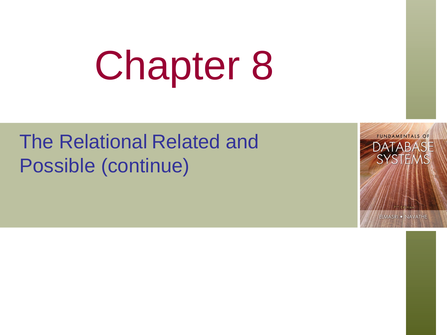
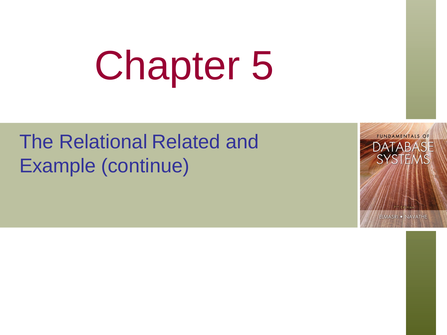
8: 8 -> 5 (263, 66)
Possible: Possible -> Example (58, 166)
